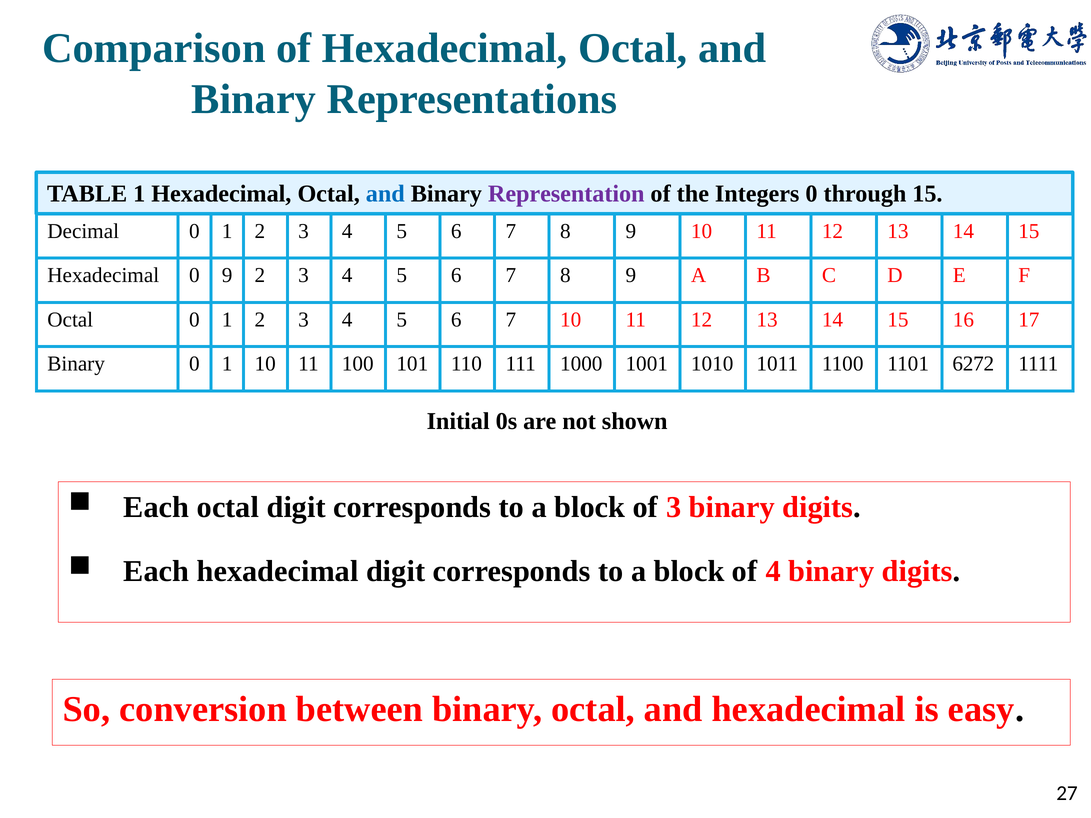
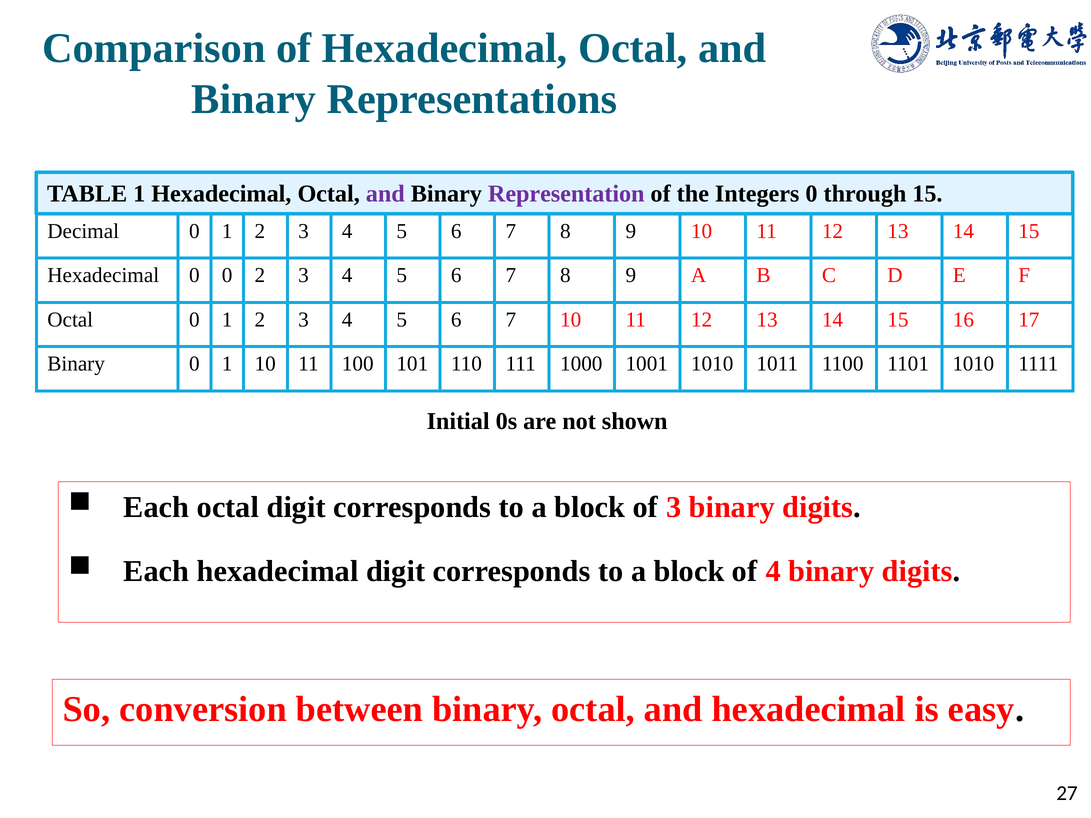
and colour: blue -> purple (385, 194)
0 9: 9 -> 0 (227, 276)
1101 6272: 6272 -> 1010 (973, 364)
